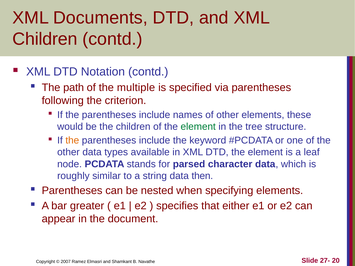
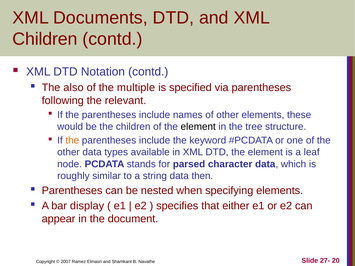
path: path -> also (74, 88)
criterion: criterion -> relevant (126, 101)
element colour: green -> black (198, 127)
greater: greater -> display (87, 206)
